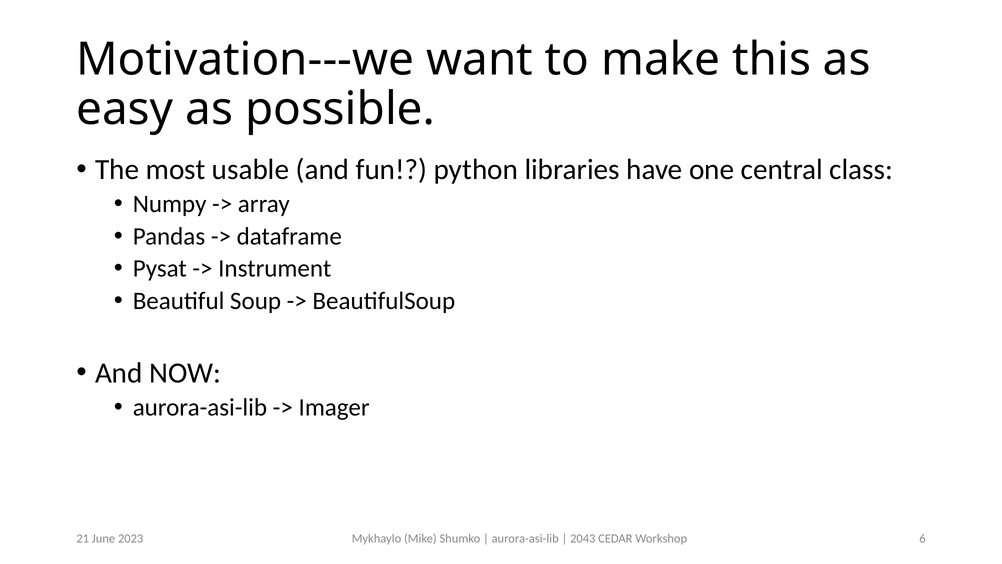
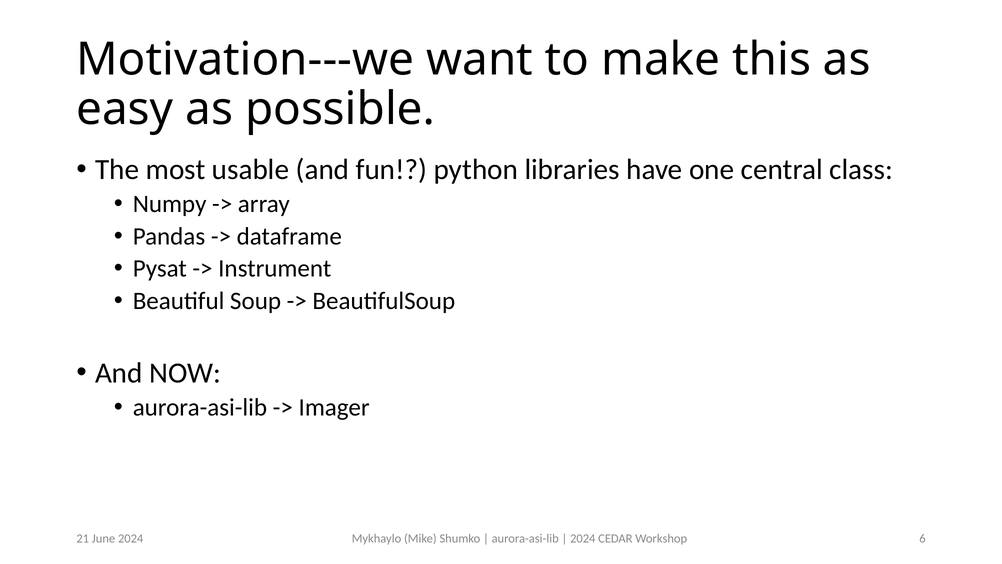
June 2023: 2023 -> 2024 (131, 538)
2043: 2043 -> 2024 (583, 538)
